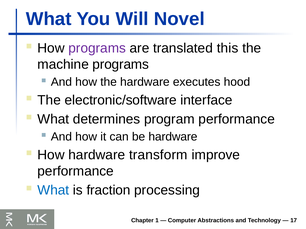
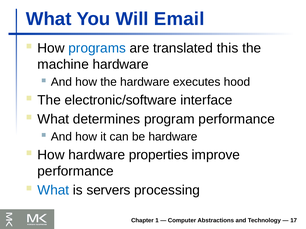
Novel: Novel -> Email (179, 19)
programs colour: purple -> blue (97, 48)
machine programs: programs -> hardware (121, 65)
transform: transform -> properties (158, 155)
fraction: fraction -> servers (109, 190)
